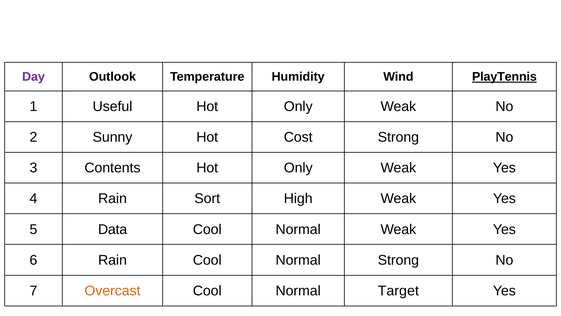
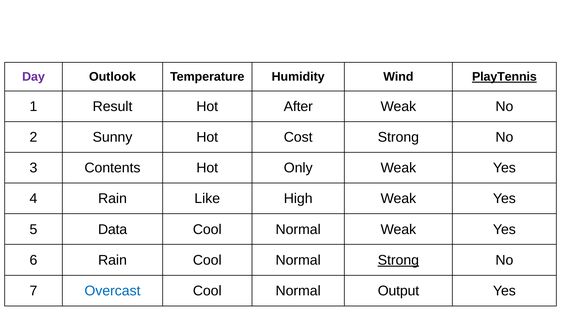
Useful: Useful -> Result (113, 106)
Only: Only -> After (298, 106)
Sort: Sort -> Like (207, 198)
Strong underline: none -> present (398, 260)
Overcast colour: orange -> blue (112, 290)
Target: Target -> Output (398, 290)
